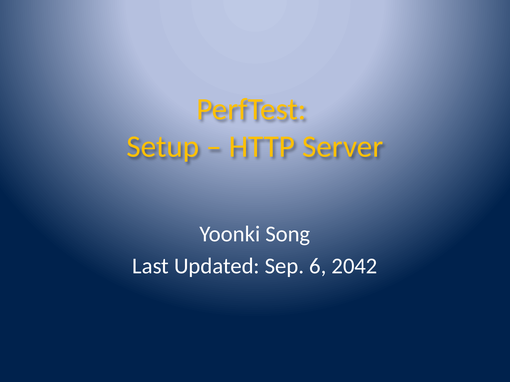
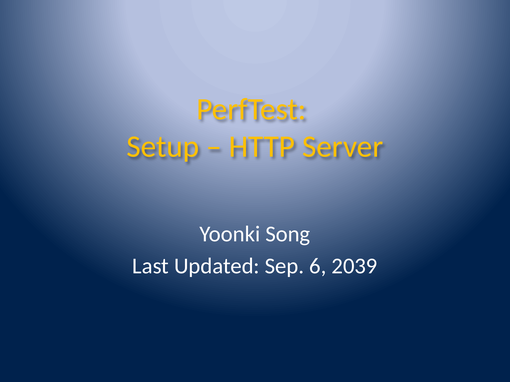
2042: 2042 -> 2039 (355, 266)
